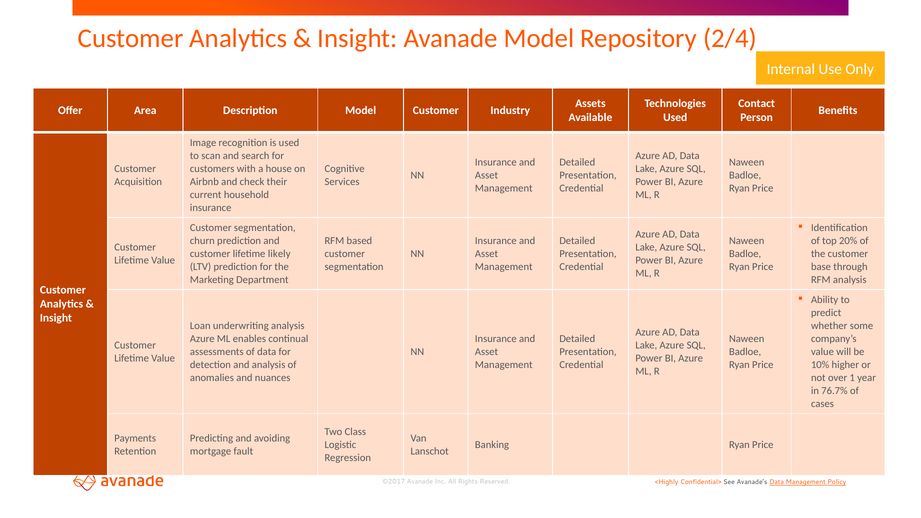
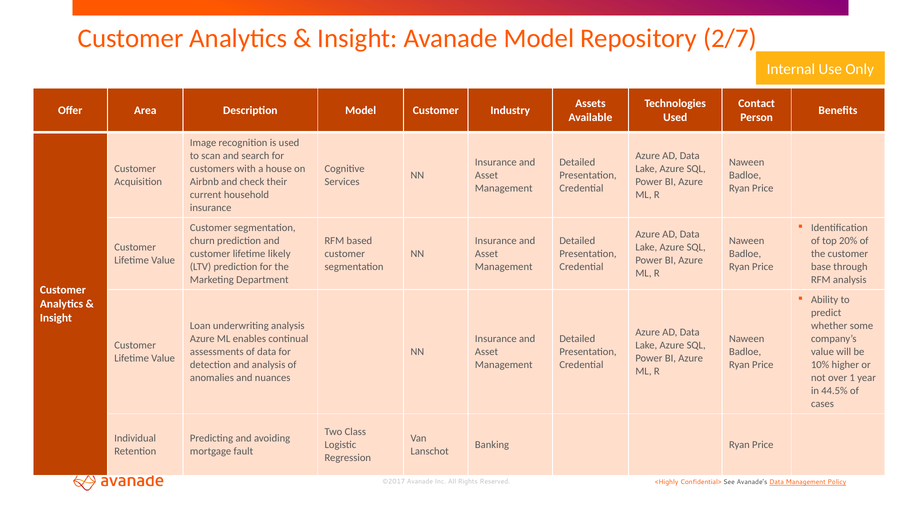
2/4: 2/4 -> 2/7 (730, 39)
76.7%: 76.7% -> 44.5% (834, 391)
Payments: Payments -> Individual (135, 438)
